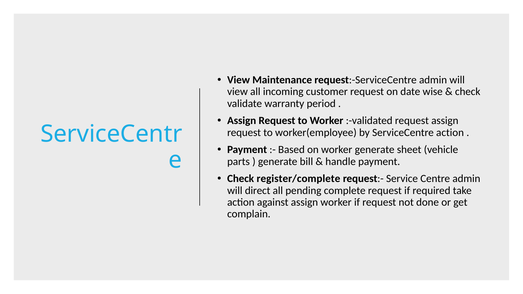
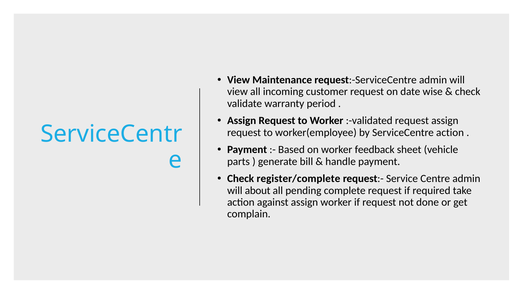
worker generate: generate -> feedback (375, 150)
direct: direct -> about (258, 191)
